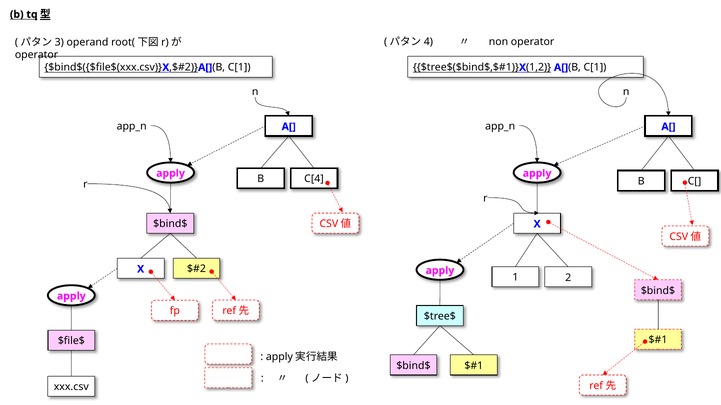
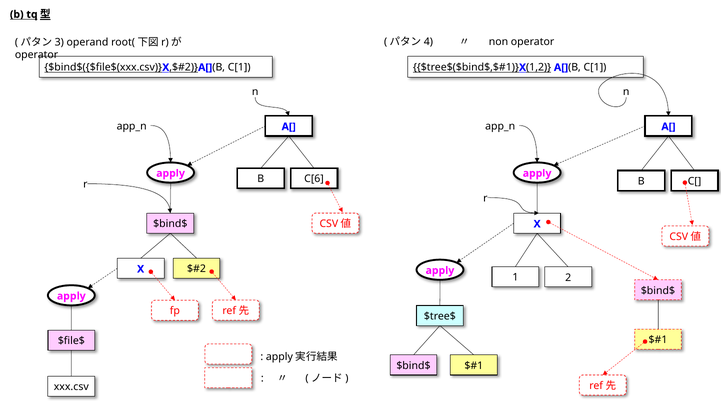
C[4: C[4 -> C[6 (314, 179)
